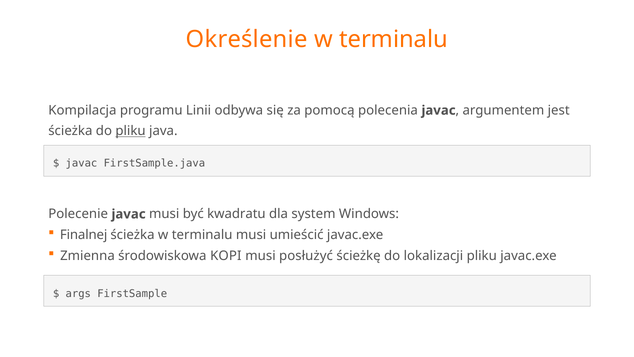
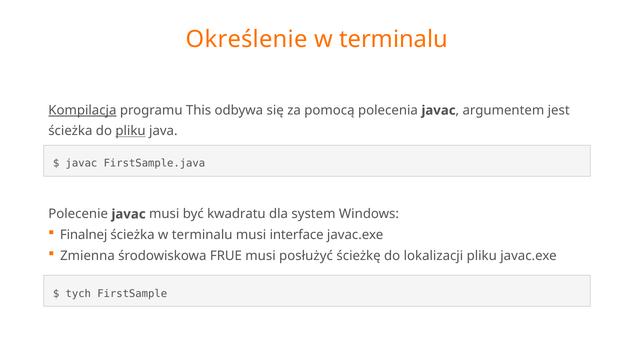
Kompilacja underline: none -> present (82, 110)
Linii: Linii -> This (199, 110)
umieścić: umieścić -> interface (297, 235)
KOPI: KOPI -> FRUE (226, 256)
args: args -> tych (78, 293)
